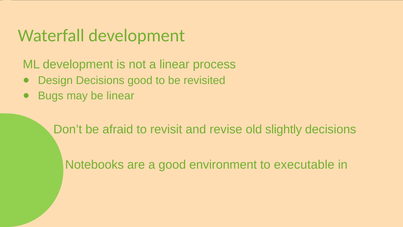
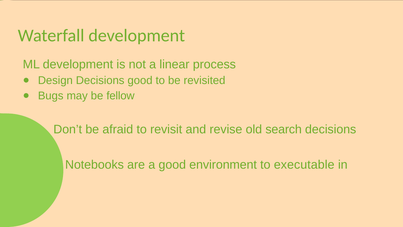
be linear: linear -> fellow (120, 96)
slightly: slightly -> search (284, 129)
